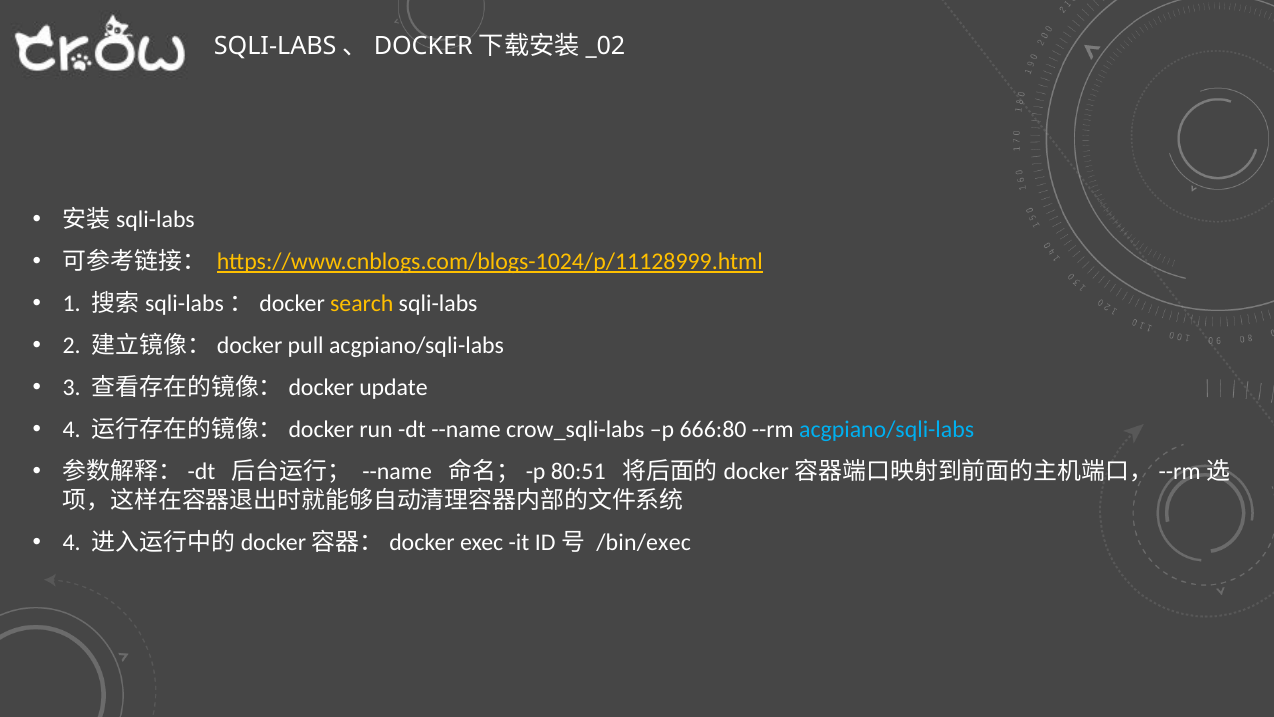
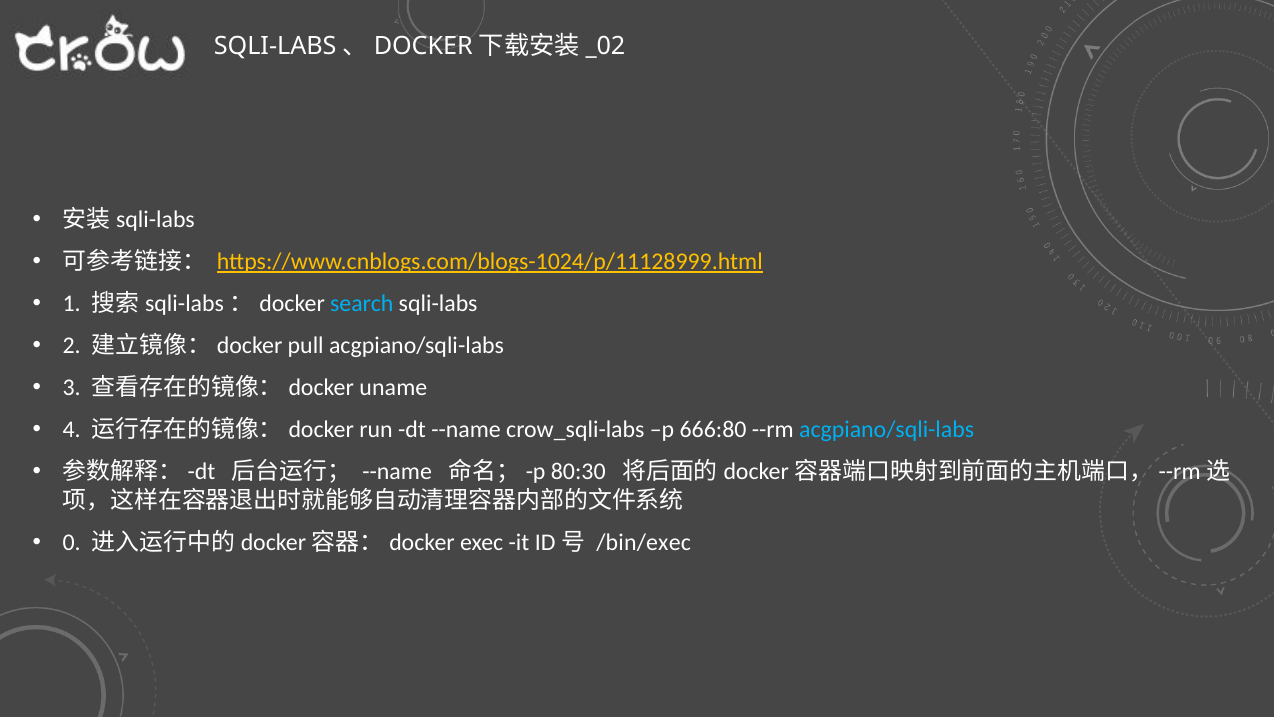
search colour: yellow -> light blue (362, 304)
update: update -> uname (393, 388)
80:51: 80:51 -> 80:30 (578, 472)
4: 4 -> 0 (72, 542)
